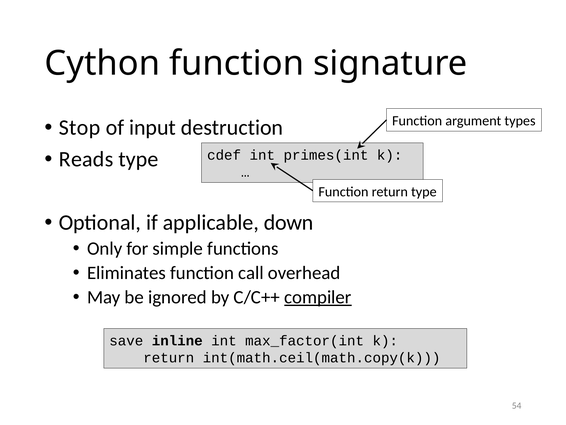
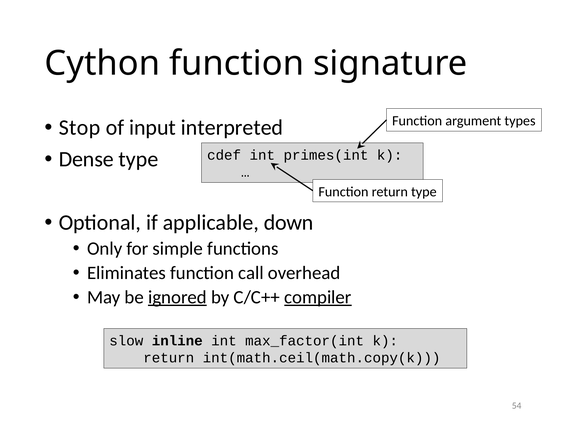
destruction: destruction -> interpreted (232, 128)
Reads: Reads -> Dense (86, 159)
ignored underline: none -> present (177, 297)
save: save -> slow (126, 341)
